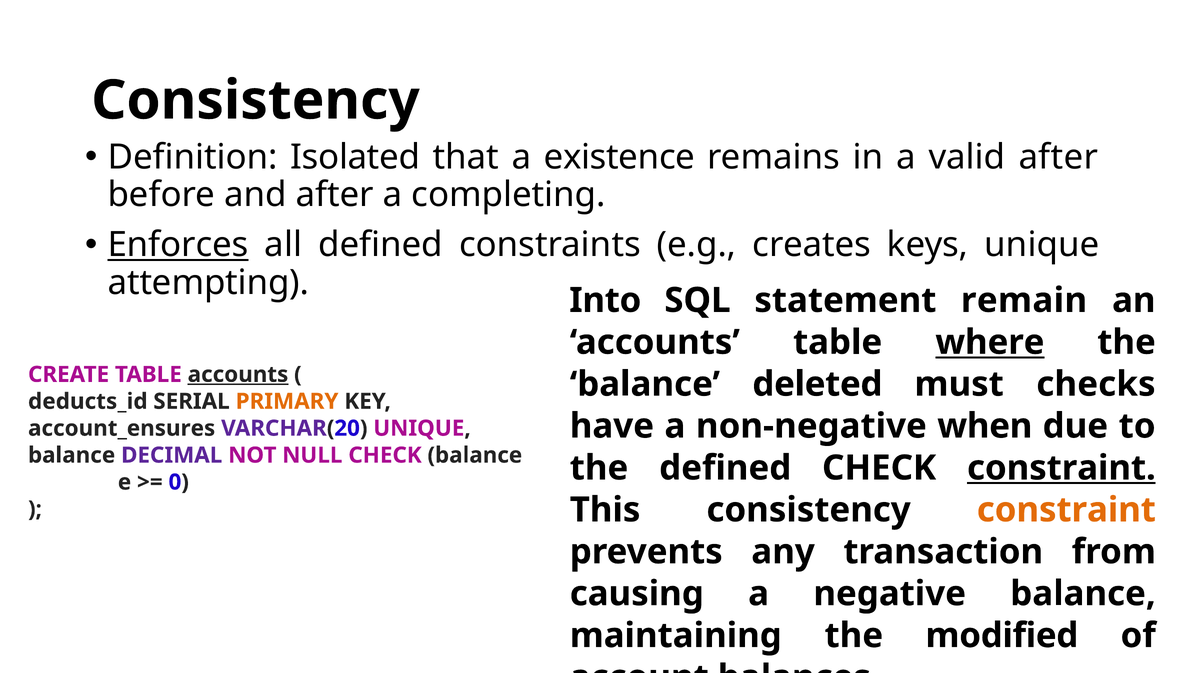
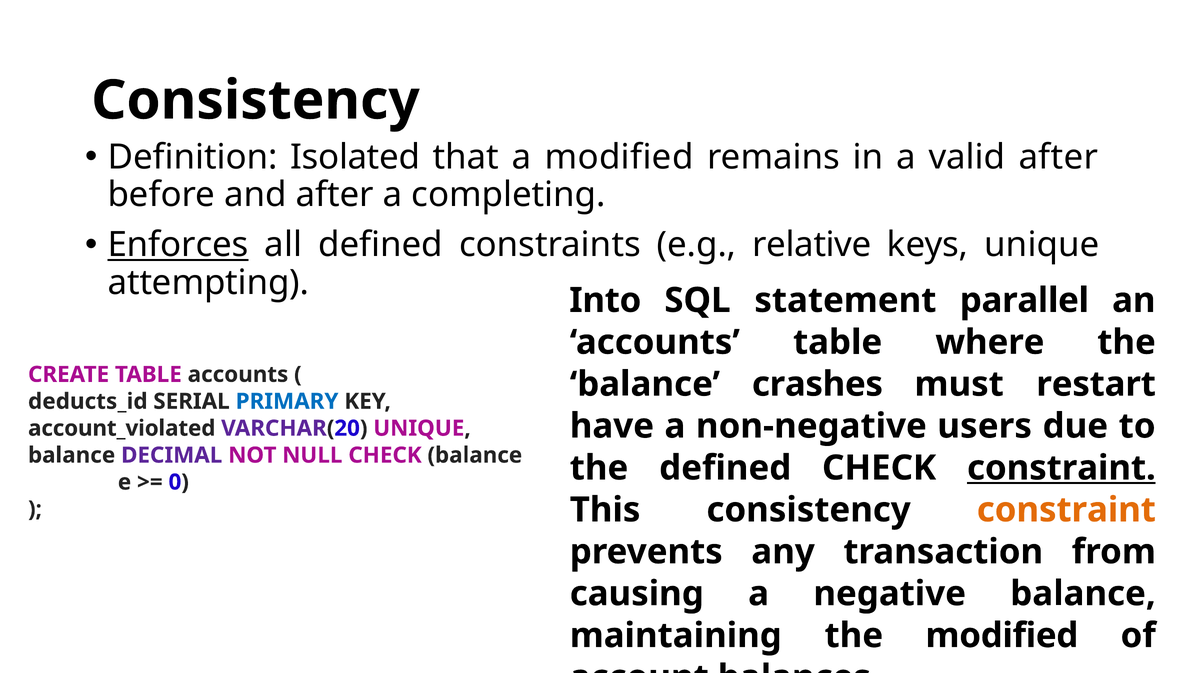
a existence: existence -> modified (619, 157)
creates: creates -> relative (812, 245)
remain: remain -> parallel (1024, 301)
where underline: present -> none (990, 342)
accounts underline: present -> none (238, 375)
deleted: deleted -> crashes (817, 384)
checks: checks -> restart (1096, 384)
PRIMARY colour: orange -> blue (287, 402)
when: when -> users (985, 426)
account_ensures: account_ensures -> account_violated (122, 429)
